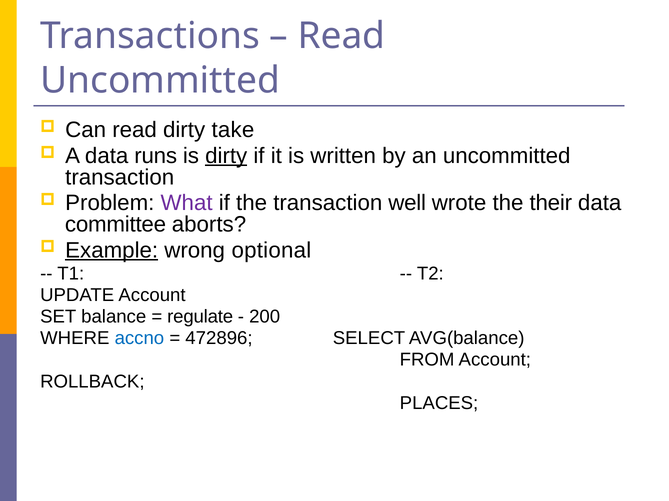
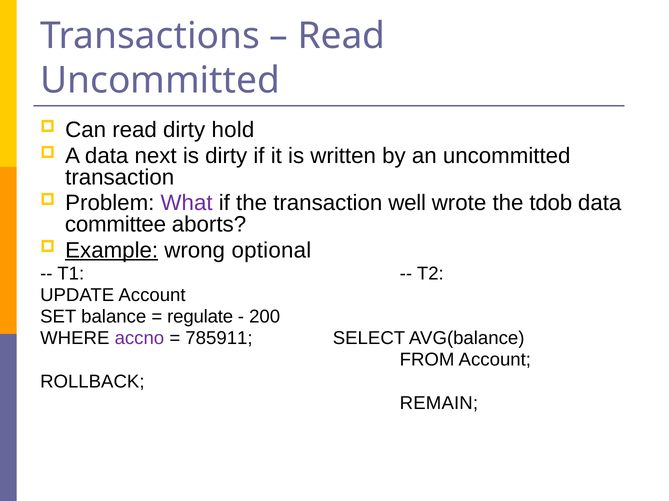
take: take -> hold (233, 130)
runs: runs -> next (156, 156)
dirty underline: present -> none (226, 156)
their: their -> tdob (551, 203)
accno colour: blue -> purple (139, 339)
472896: 472896 -> 785911 (219, 339)
PLACES: PLACES -> REMAIN (439, 404)
